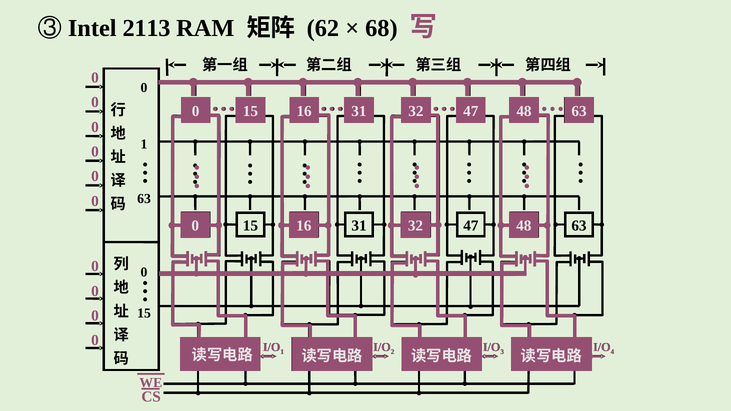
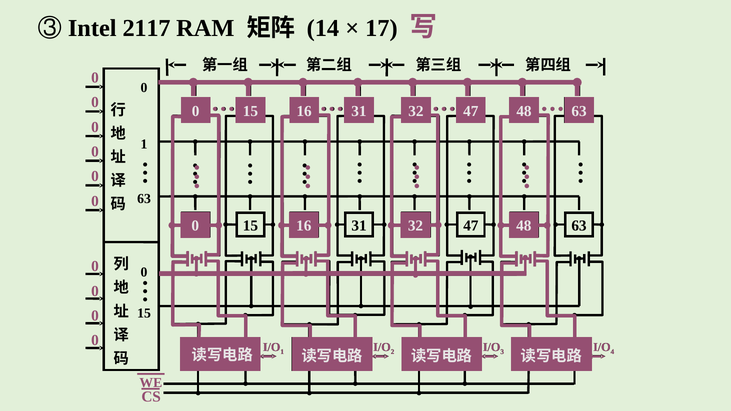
2113: 2113 -> 2117 (147, 28)
62: 62 -> 14 (323, 28)
68: 68 -> 17 (381, 28)
